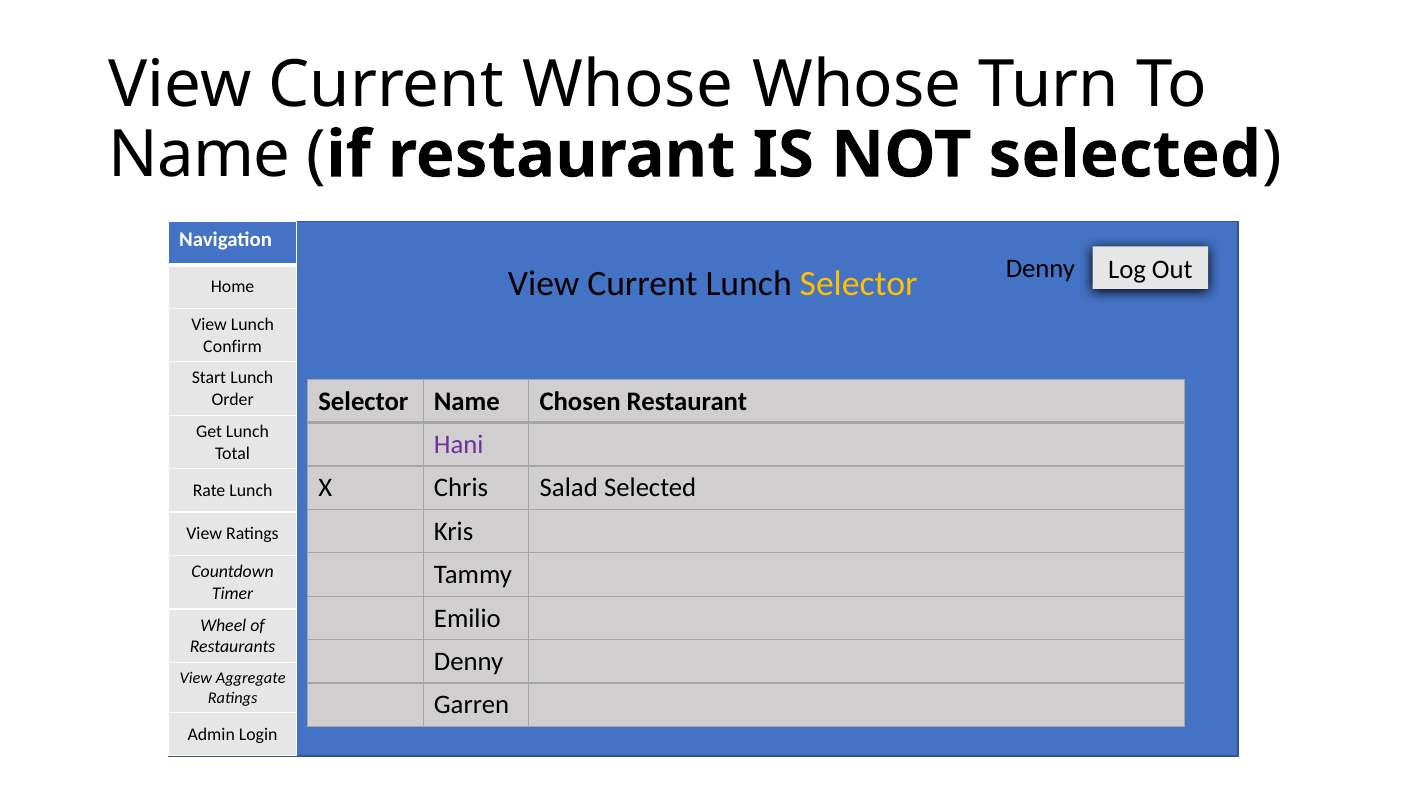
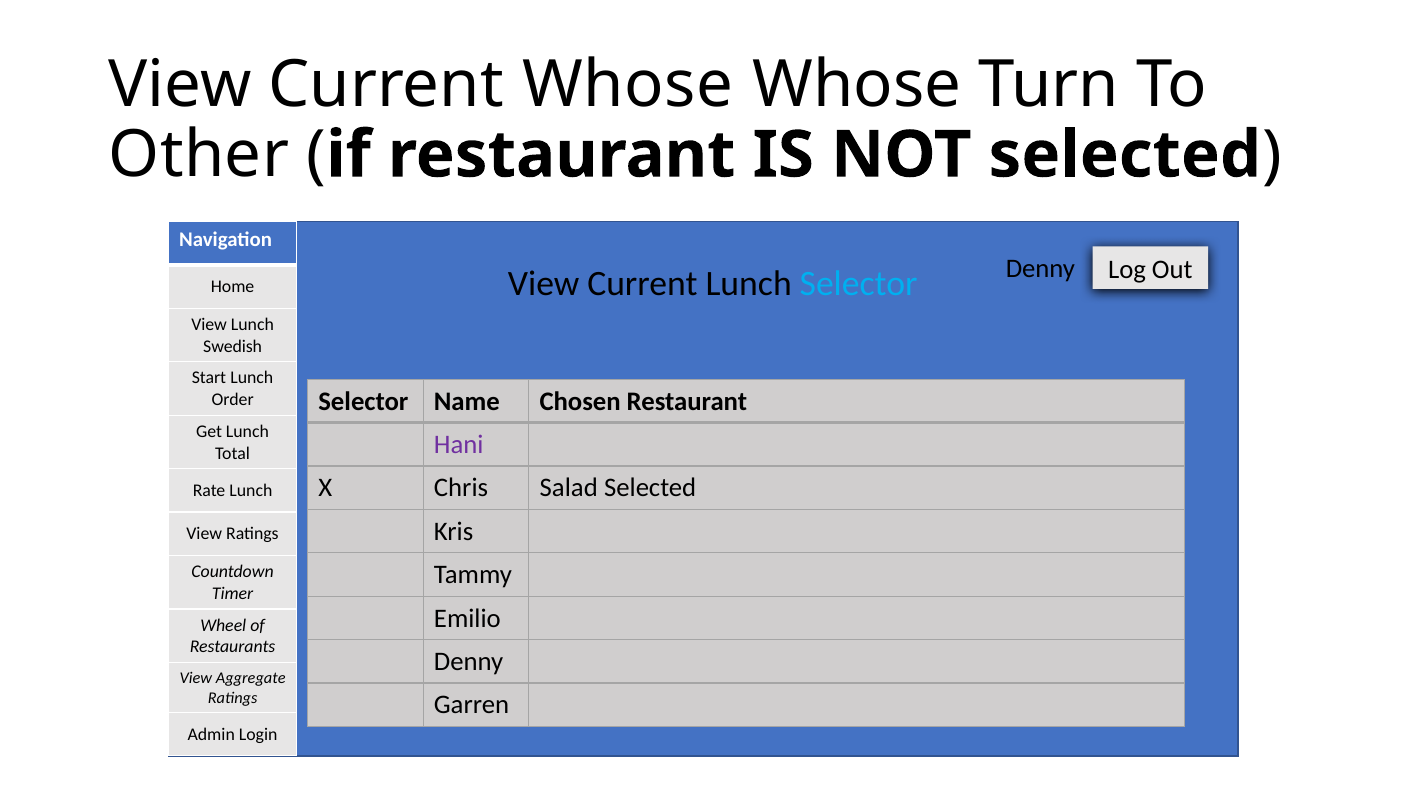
Name: Name -> Other (199, 155)
Selector colour: yellow -> light blue (859, 284)
Confirm: Confirm -> Swedish (233, 346)
